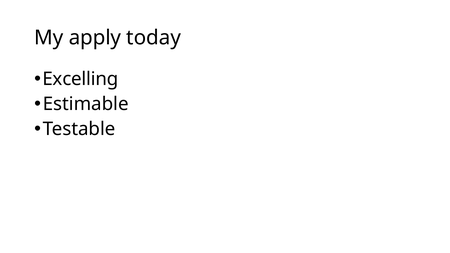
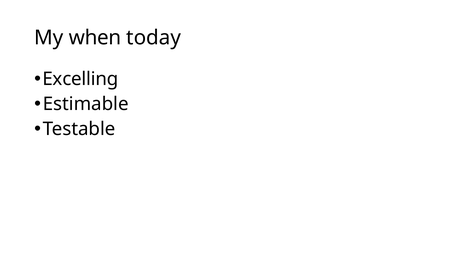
apply: apply -> when (95, 38)
